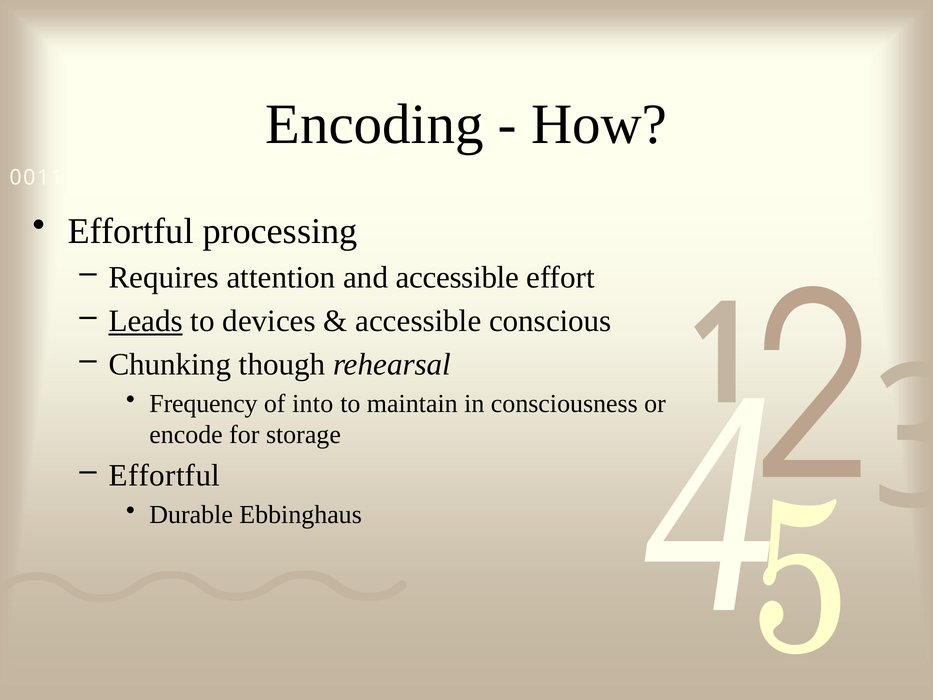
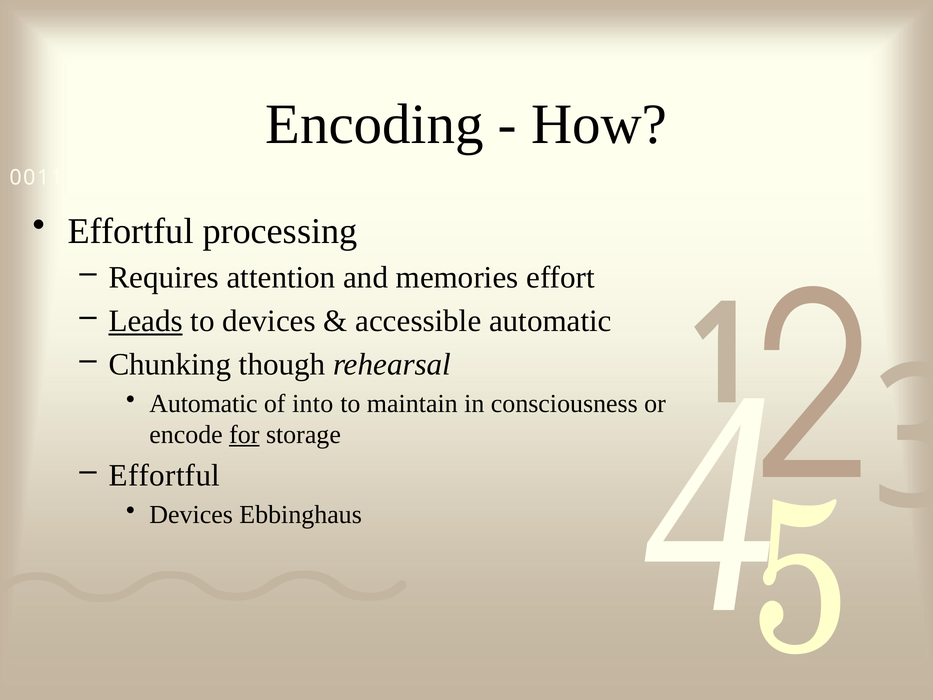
and accessible: accessible -> memories (457, 277)
accessible conscious: conscious -> automatic (550, 321)
Frequency: Frequency -> Automatic (203, 404)
for underline: none -> present (244, 435)
Durable: Durable -> Devices (191, 514)
